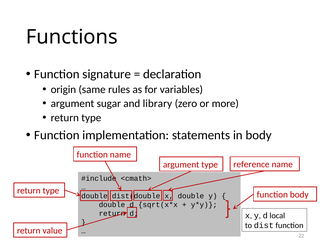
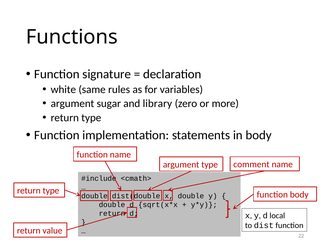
origin: origin -> white (63, 90)
reference: reference -> comment (251, 165)
